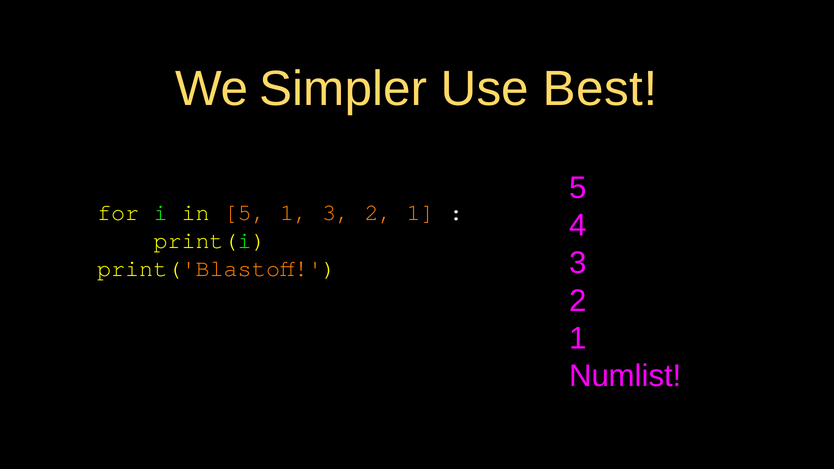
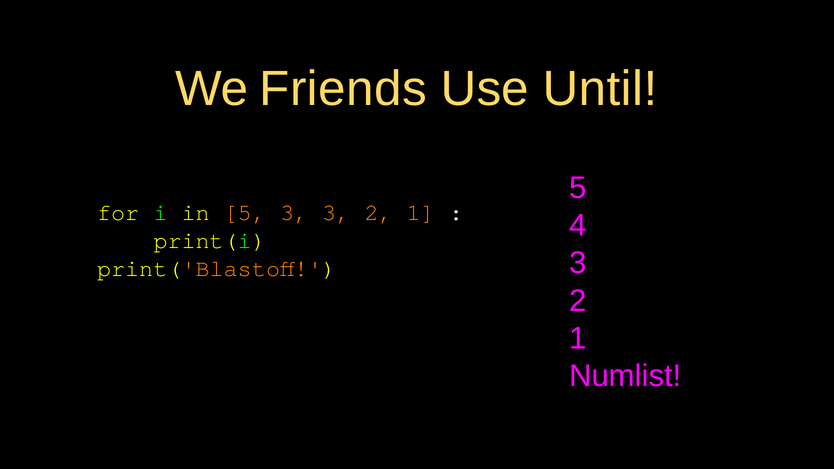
Simpler: Simpler -> Friends (343, 89)
Best: Best -> Until (600, 89)
5 1: 1 -> 3 (294, 213)
